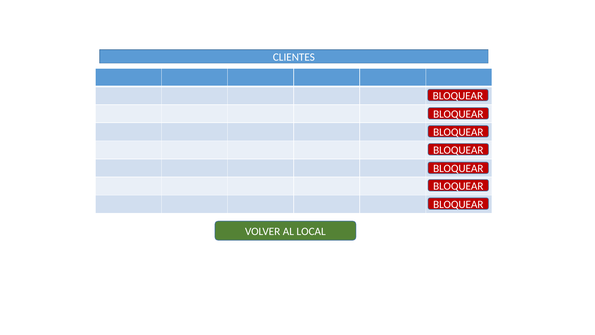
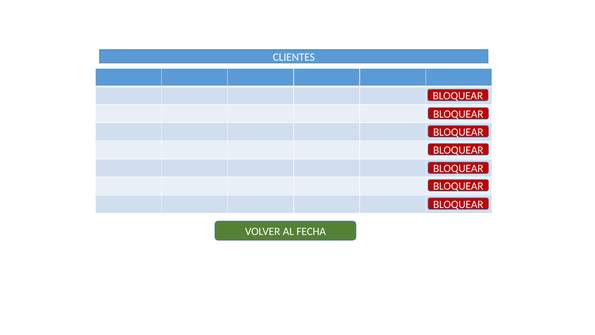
LOCAL: LOCAL -> FECHA (311, 231)
